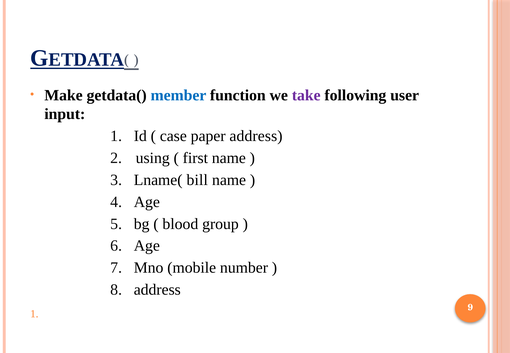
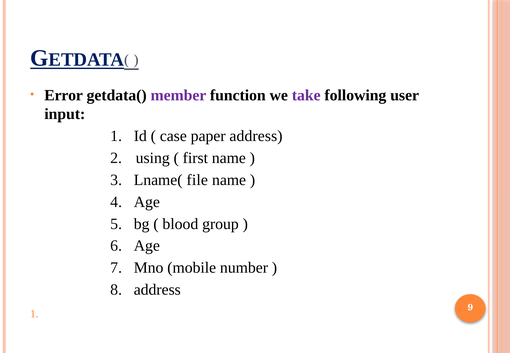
Make: Make -> Error (64, 95)
member colour: blue -> purple (178, 95)
bill: bill -> file (197, 180)
